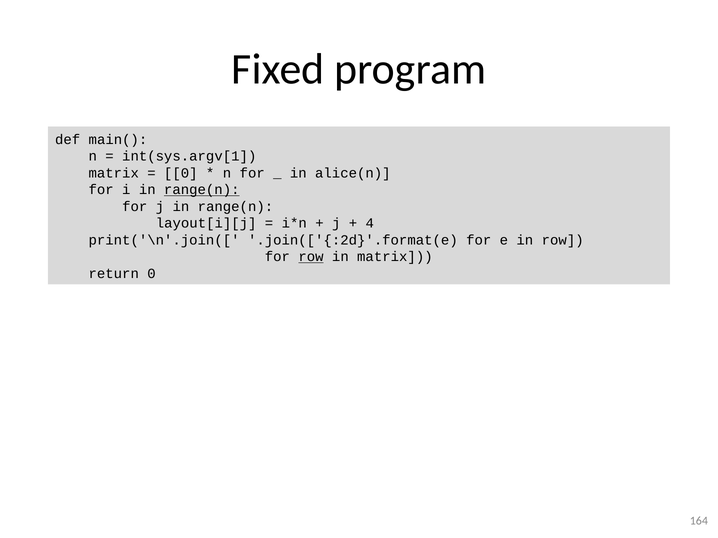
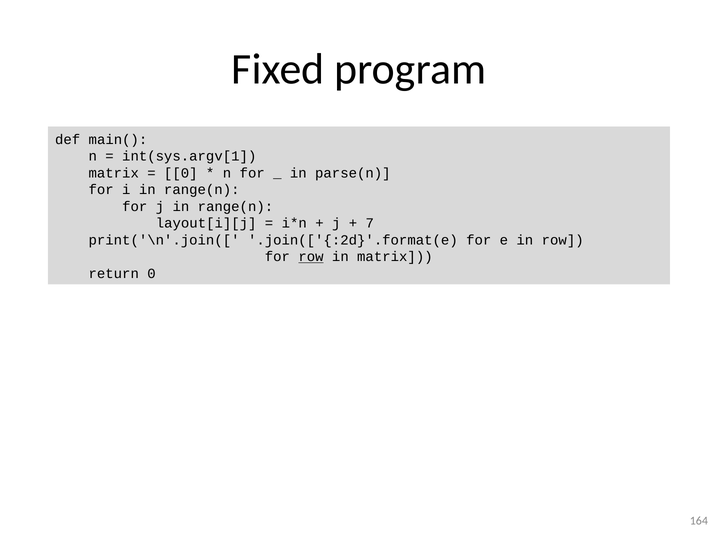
alice(n: alice(n -> parse(n (353, 173)
range(n underline: present -> none (202, 190)
4: 4 -> 7 (370, 223)
